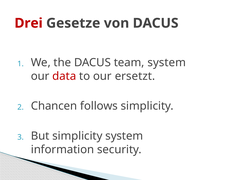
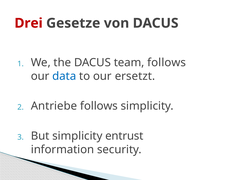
team system: system -> follows (167, 63)
data colour: red -> blue (64, 76)
Chancen: Chancen -> Antriebe (54, 106)
simplicity system: system -> entrust (124, 136)
